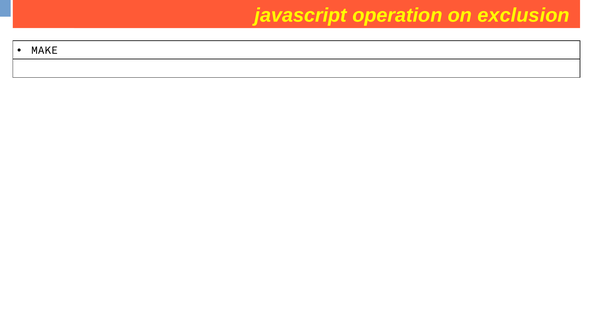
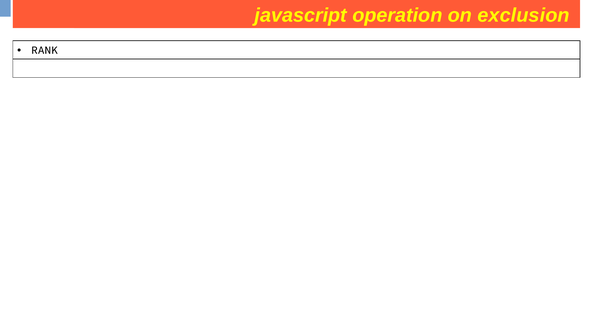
MAKE: MAKE -> RANK (44, 50)
